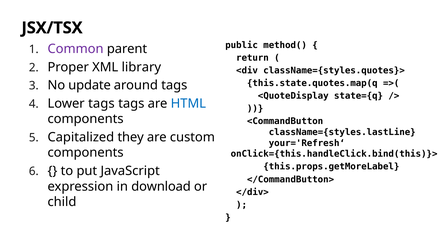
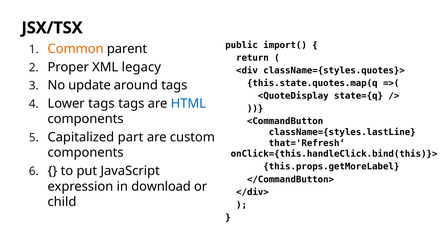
method(: method( -> import( (285, 45)
Common colour: purple -> orange (76, 49)
library: library -> legacy (141, 67)
they: they -> part (130, 137)
your='Refresh‘: your='Refresh‘ -> that='Refresh‘ (307, 143)
